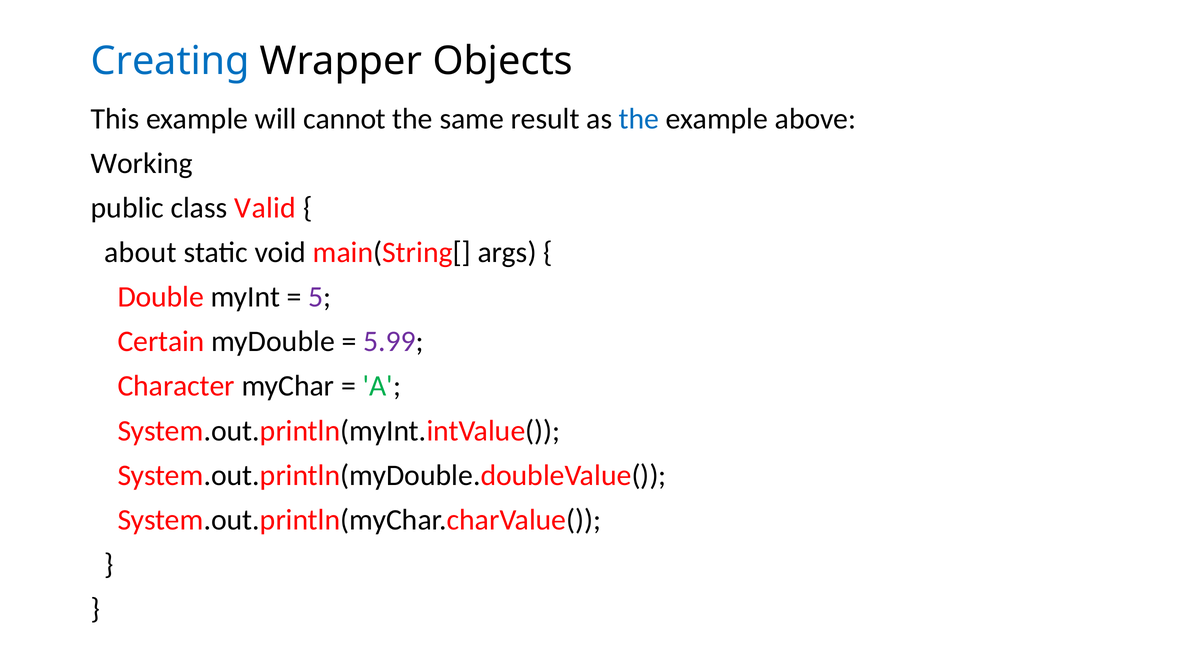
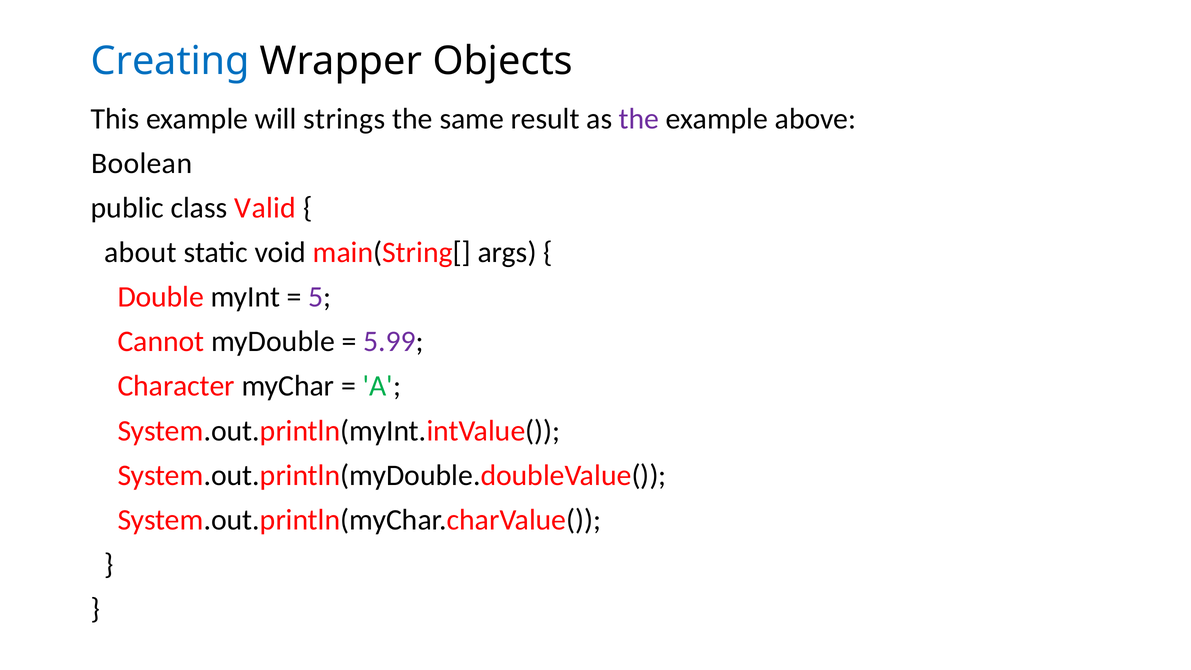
cannot: cannot -> strings (344, 119)
the colour: blue -> purple (639, 119)
Working: Working -> Boolean (142, 163)
Certain: Certain -> Cannot (161, 342)
